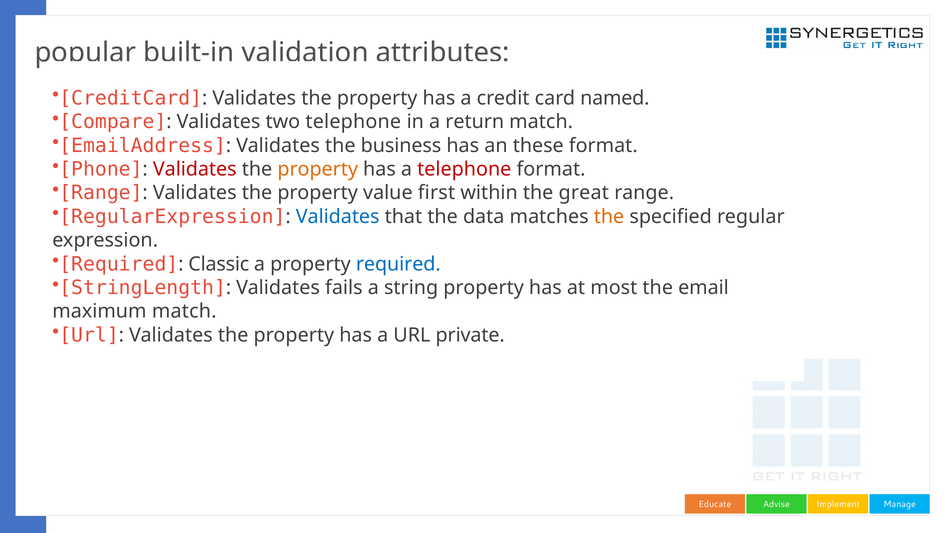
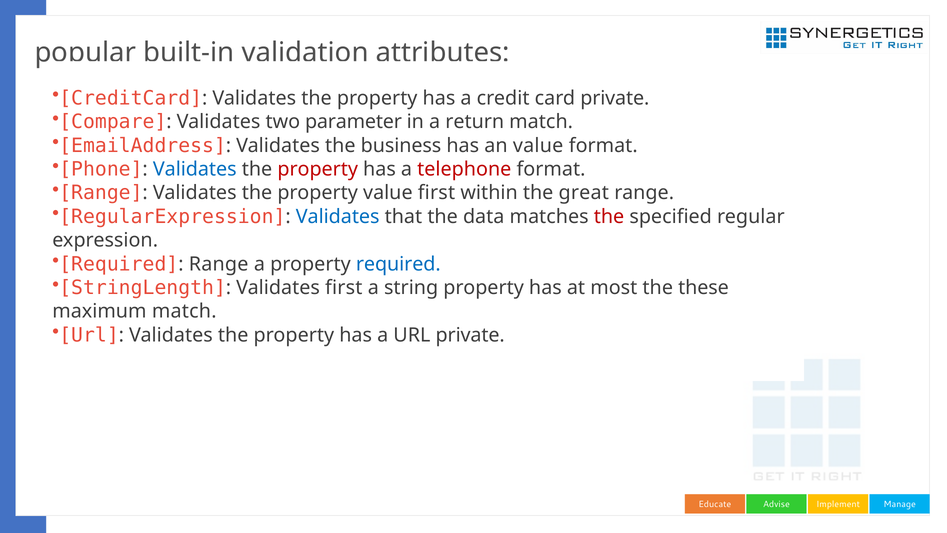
card named: named -> private (615, 98)
two telephone: telephone -> parameter (353, 122)
an these: these -> value (538, 145)
Validates colour: red -> blue (195, 169)
property colour: orange -> red (318, 169)
the colour: orange -> red (609, 216)
Classic: Classic -> Range (219, 264)
Validates fails: fails -> first (344, 288)
email: email -> these (703, 288)
